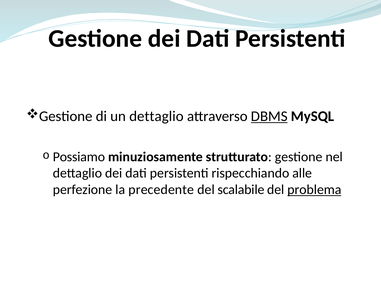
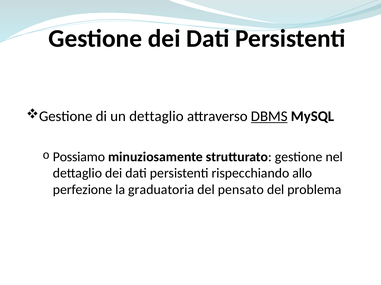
alle: alle -> allo (302, 174)
precedente: precedente -> graduatoria (161, 190)
scalabile: scalabile -> pensato (241, 190)
problema underline: present -> none (314, 190)
